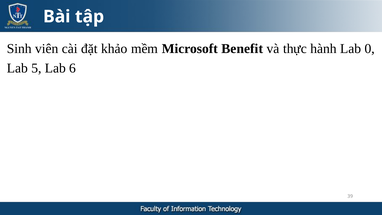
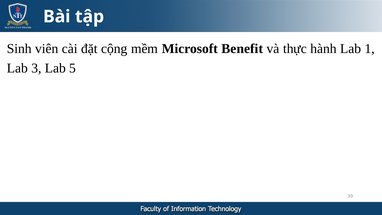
khảo: khảo -> cộng (114, 49)
0: 0 -> 1 (370, 49)
5: 5 -> 3 (36, 68)
6: 6 -> 5 (73, 68)
